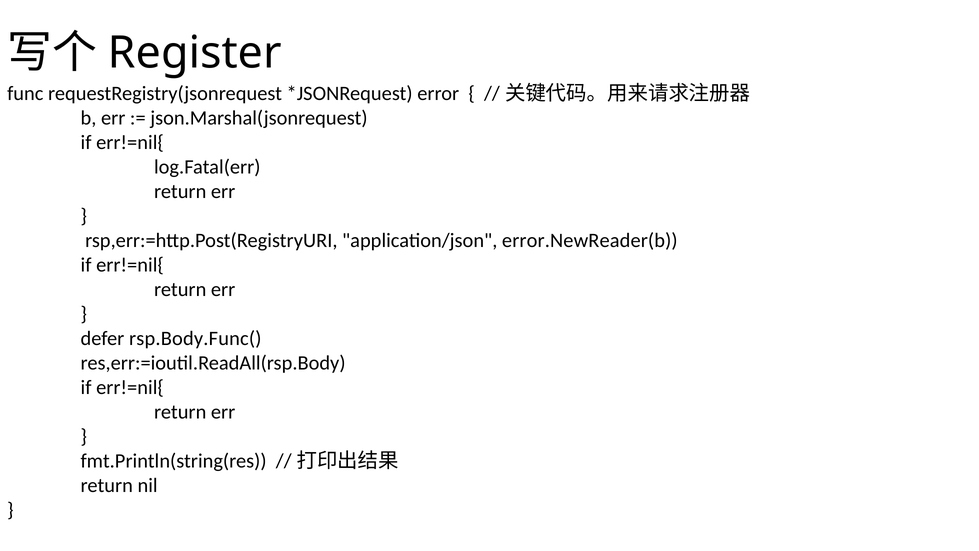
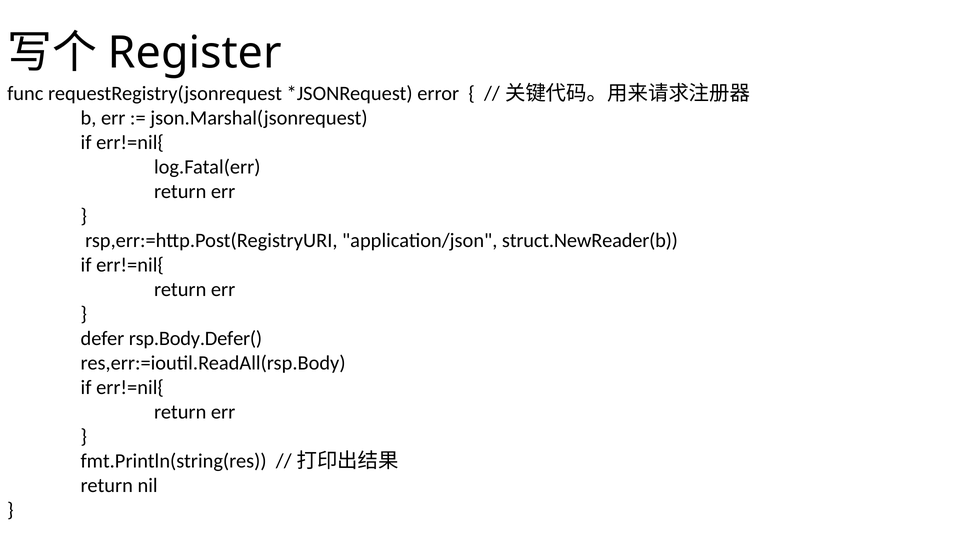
error.NewReader(b: error.NewReader(b -> struct.NewReader(b (590, 240)
rsp.Body.Func(: rsp.Body.Func( -> rsp.Body.Defer( (195, 338)
